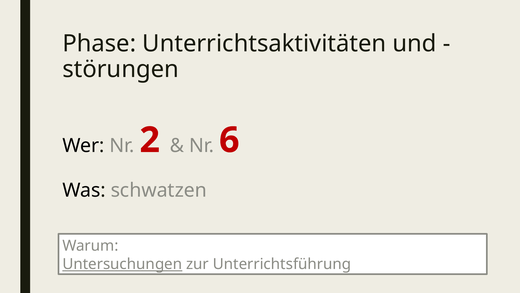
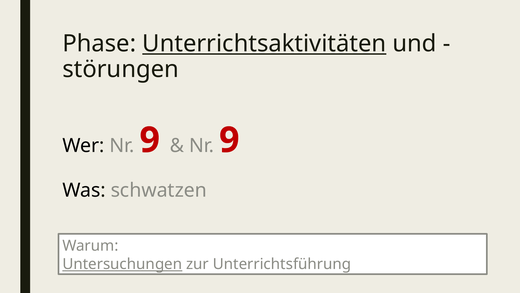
Unterrichtsaktivitäten underline: none -> present (264, 44)
Wer Nr 2: 2 -> 9 (150, 140)
6: 6 -> 9 (229, 140)
